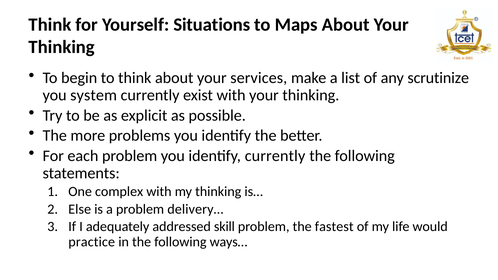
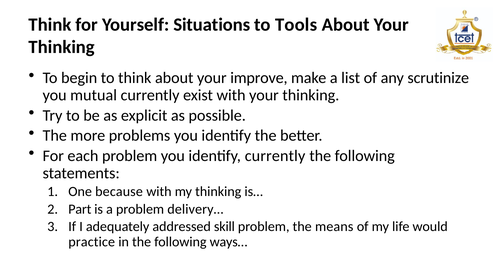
Maps: Maps -> Tools (296, 25)
services: services -> improve (259, 78)
system: system -> mutual (94, 95)
complex: complex -> because (119, 192)
Else: Else -> Part (80, 209)
fastest: fastest -> means (334, 227)
